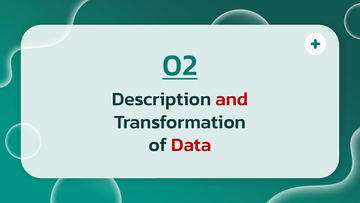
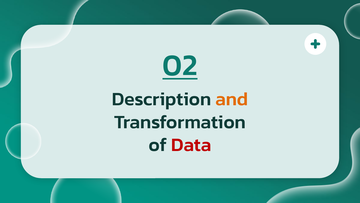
and colour: red -> orange (232, 99)
